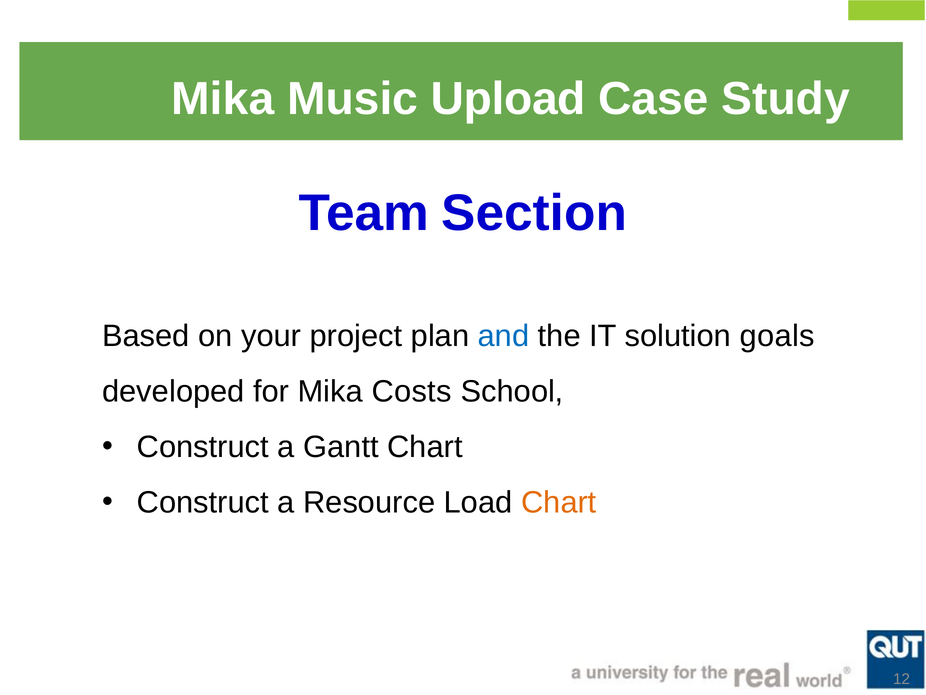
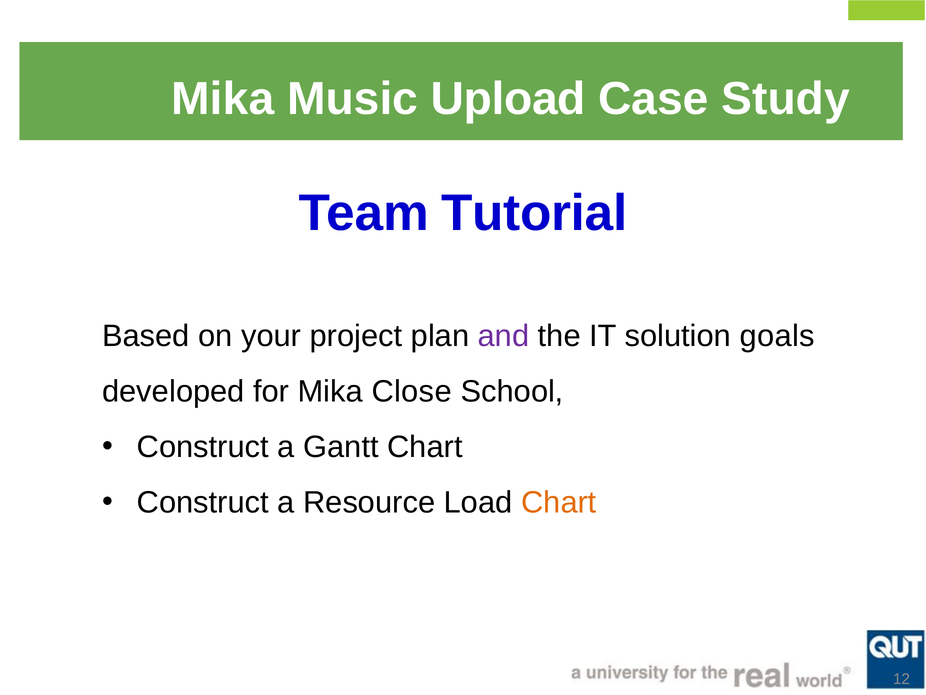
Section: Section -> Tutorial (534, 213)
and colour: blue -> purple (504, 336)
Costs: Costs -> Close (412, 391)
